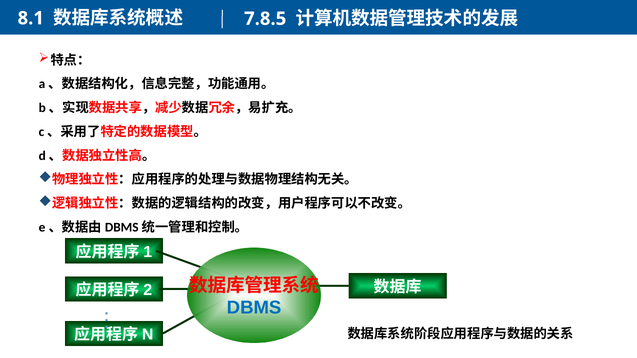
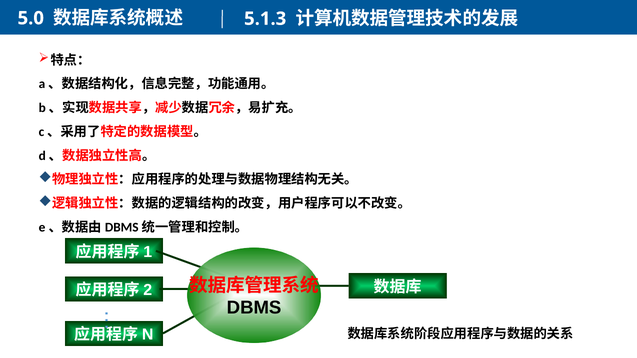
8.1: 8.1 -> 5.0 (31, 18)
7.8.5: 7.8.5 -> 5.1.3 (265, 19)
DBMS colour: blue -> black (254, 308)
